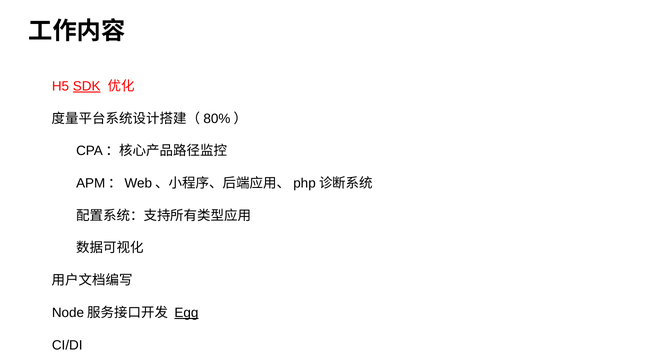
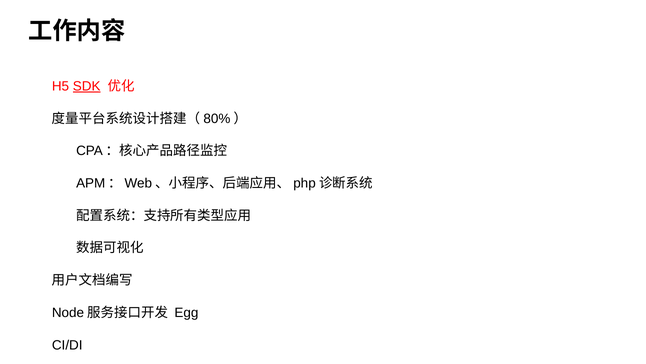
Egg underline: present -> none (186, 312)
